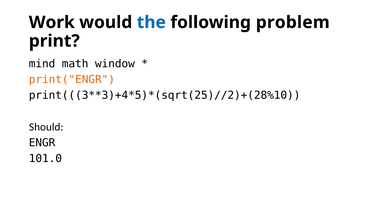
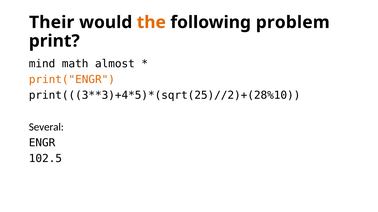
Work: Work -> Their (52, 22)
the colour: blue -> orange (151, 22)
window: window -> almost (115, 64)
Should: Should -> Several (46, 127)
101.0: 101.0 -> 102.5 (45, 159)
